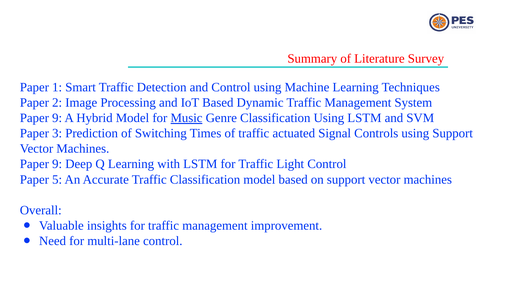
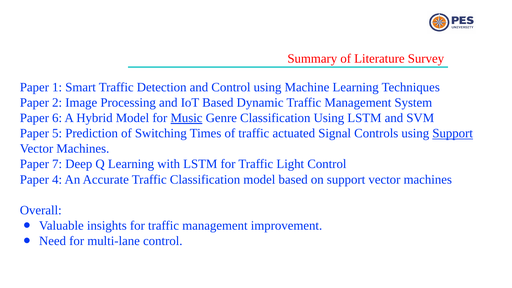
9: 9 -> 6 (57, 118)
3: 3 -> 5 (57, 133)
Support underline: none -> present (453, 133)
9: 9 -> 7 (57, 164)
5: 5 -> 4 (57, 179)
